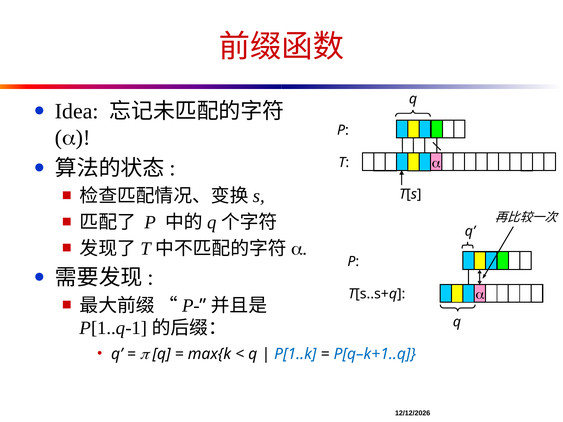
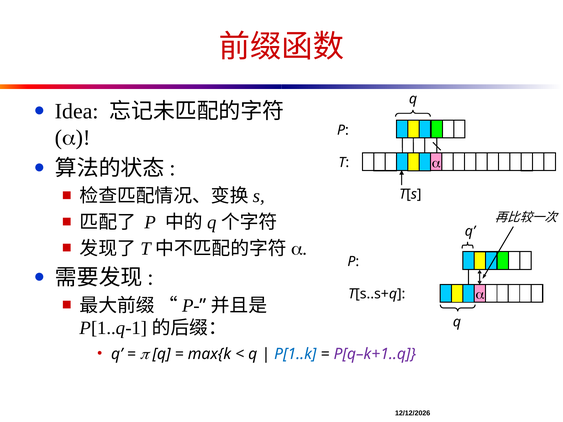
P[q–k+1..q colour: blue -> purple (375, 354)
